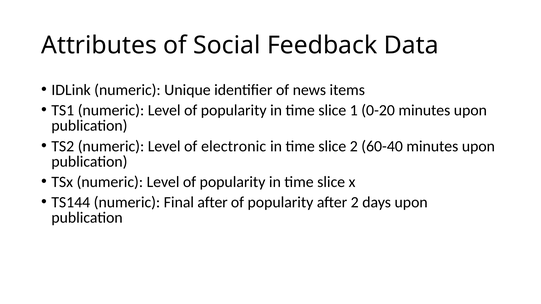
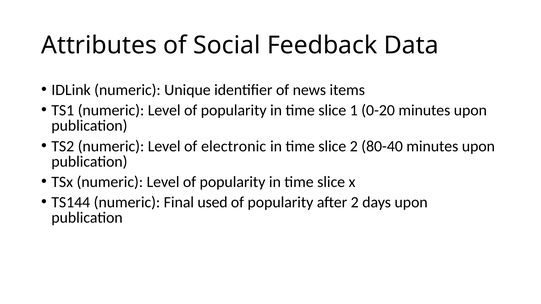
60-40: 60-40 -> 80-40 (382, 146)
Final after: after -> used (213, 202)
